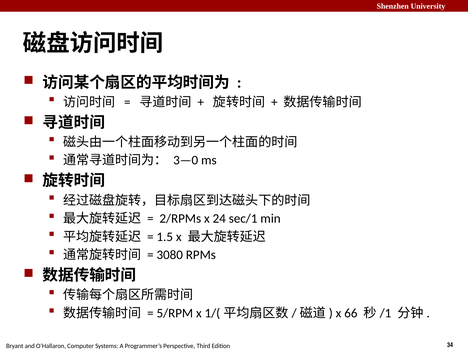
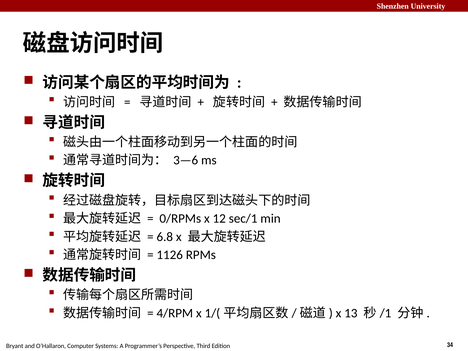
3—0: 3—0 -> 3—6 (186, 160)
2/RPMs: 2/RPMs -> 0/RPMs (180, 219)
24: 24 -> 12 (219, 219)
1.5: 1.5 -> 6.8 (165, 237)
3080: 3080 -> 1126 (170, 255)
5/RPM: 5/RPM -> 4/RPM (175, 313)
66: 66 -> 13 (351, 313)
